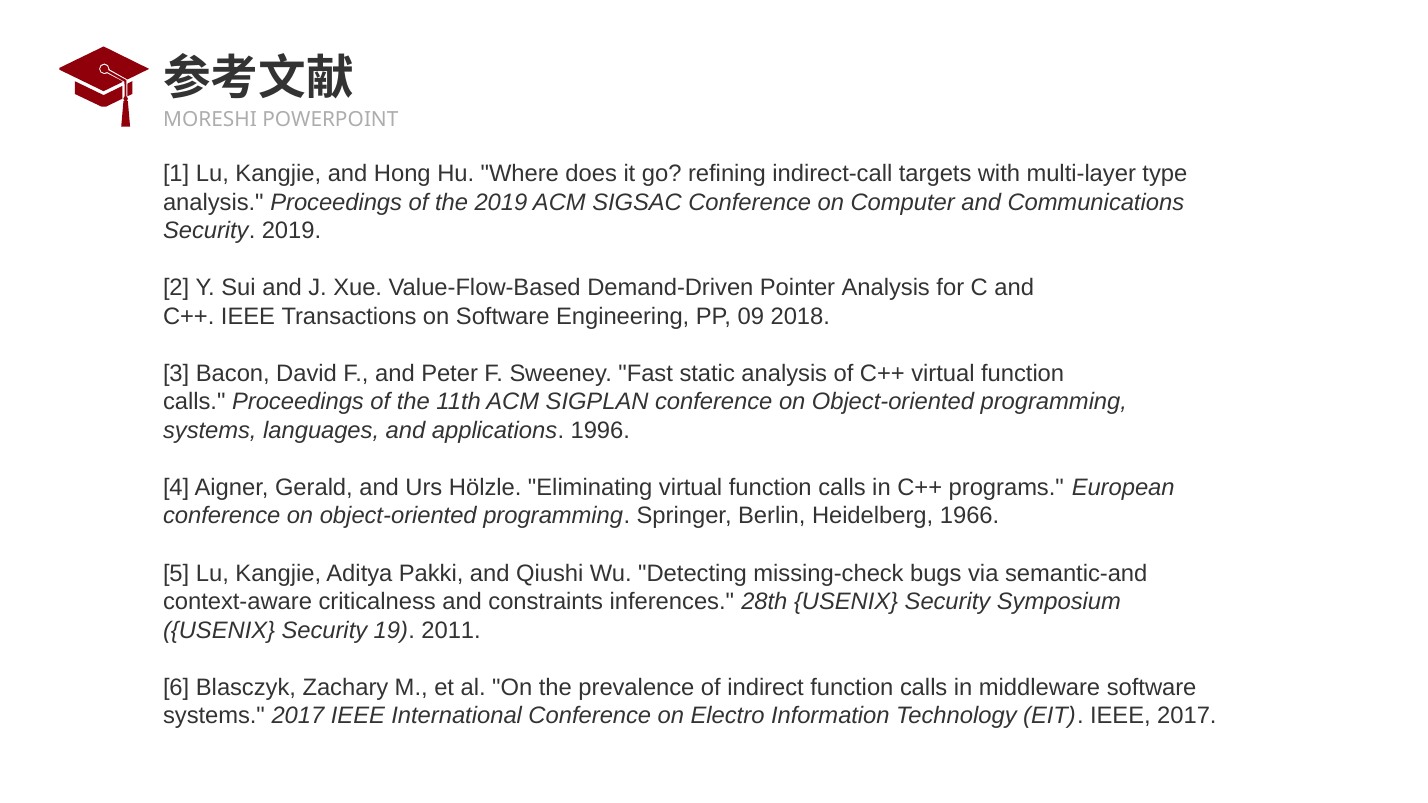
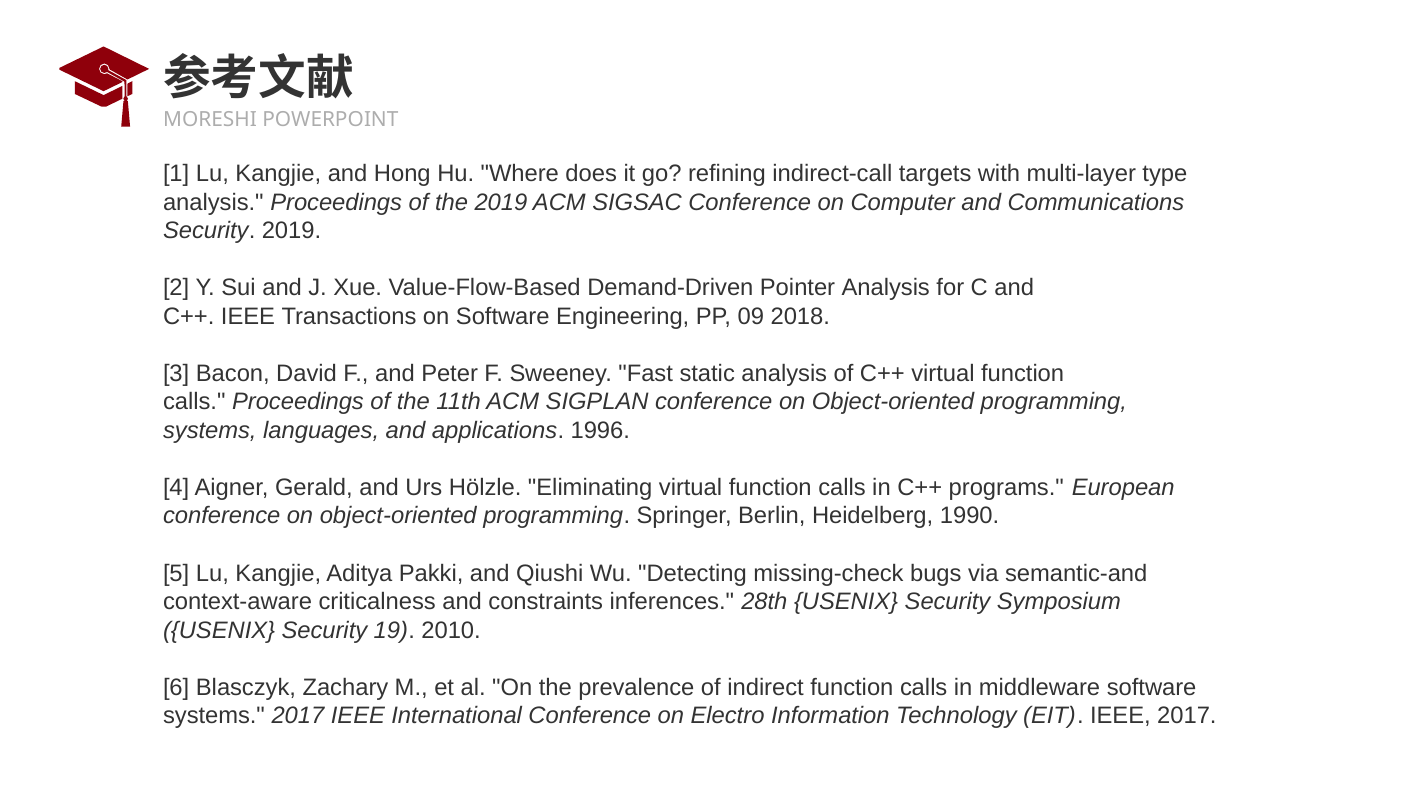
1966: 1966 -> 1990 (970, 516)
2011: 2011 -> 2010 (451, 630)
